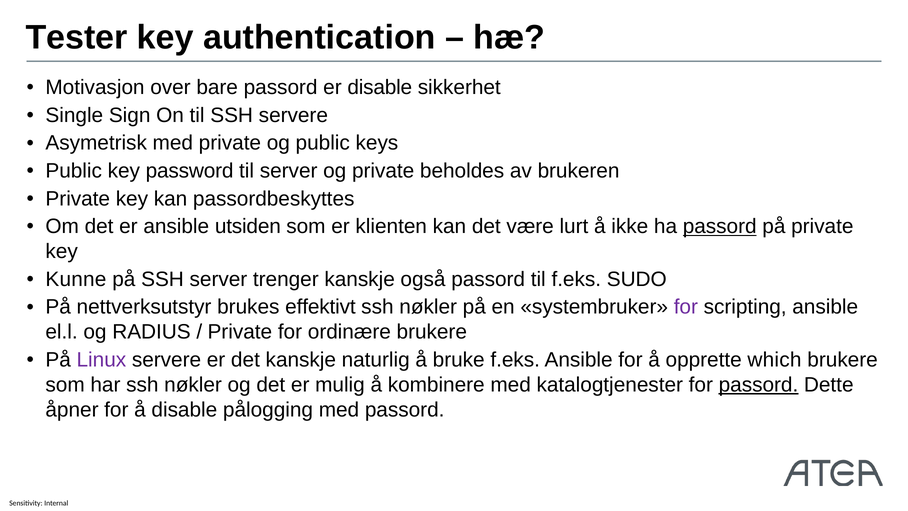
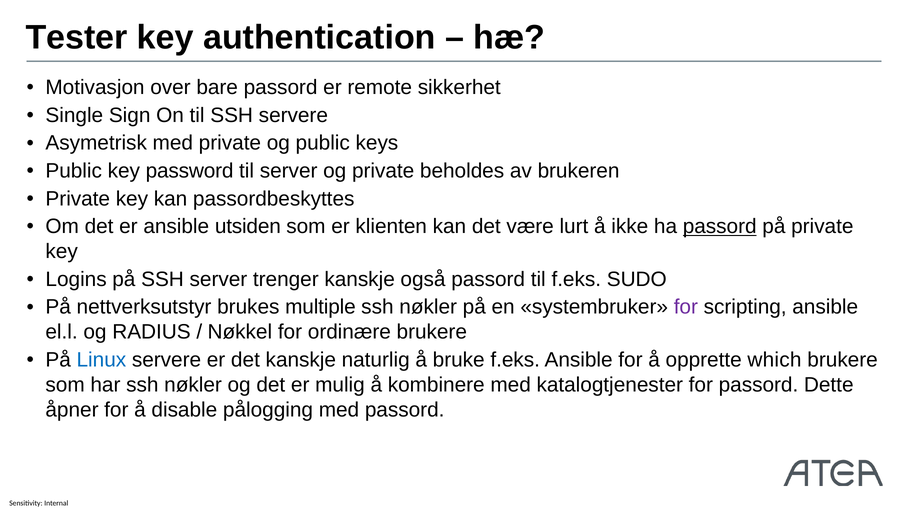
er disable: disable -> remote (380, 87)
Kunne: Kunne -> Logins (76, 279)
effektivt: effektivt -> multiple (320, 307)
Private: Private -> Nøkkel (240, 332)
Linux colour: purple -> blue (101, 360)
passord underline: present -> none (758, 385)
